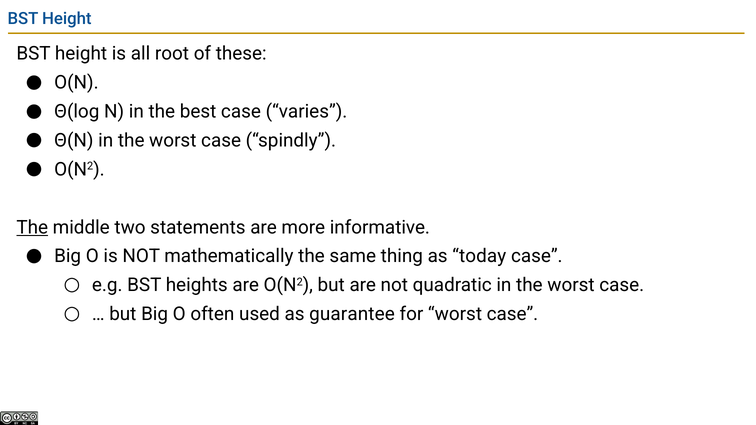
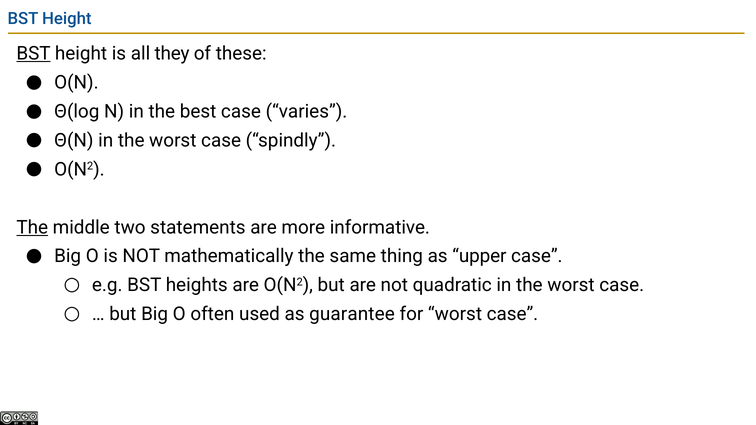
BST underline: none -> present (33, 53)
root: root -> they (172, 53)
today: today -> upper (479, 256)
